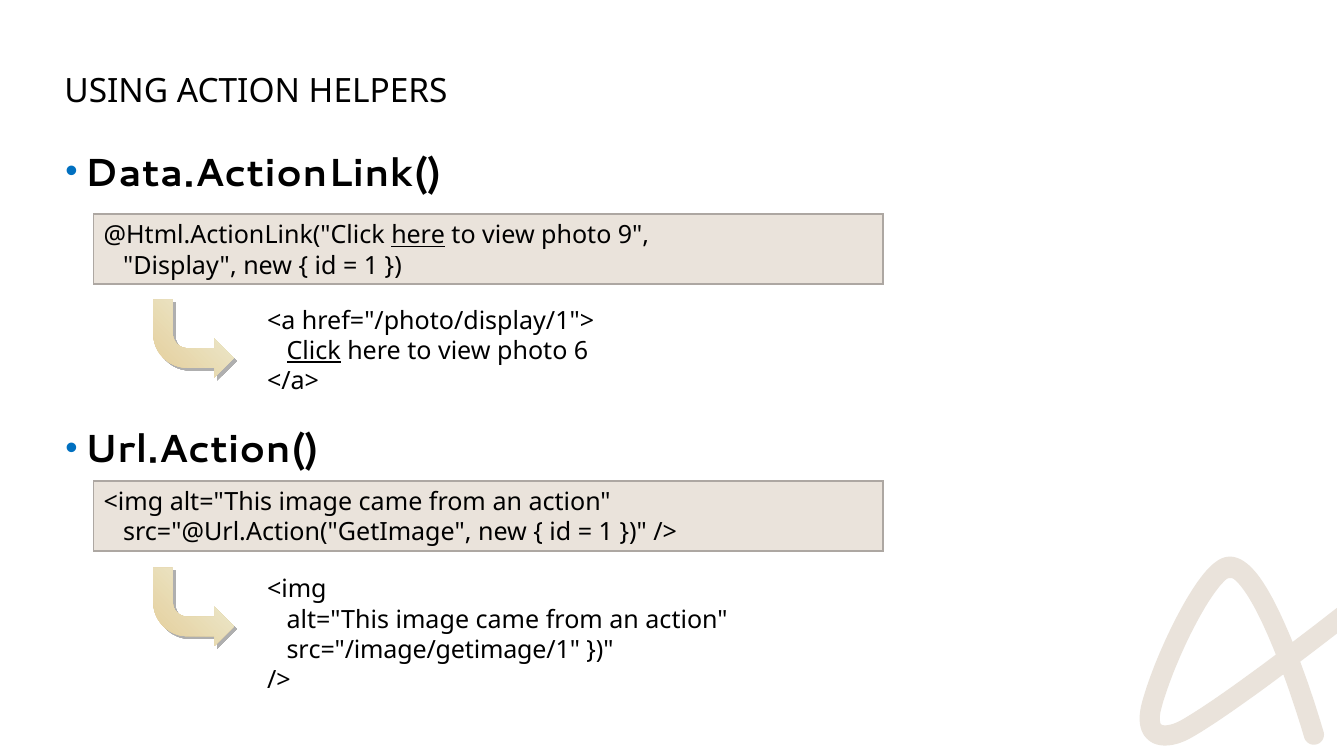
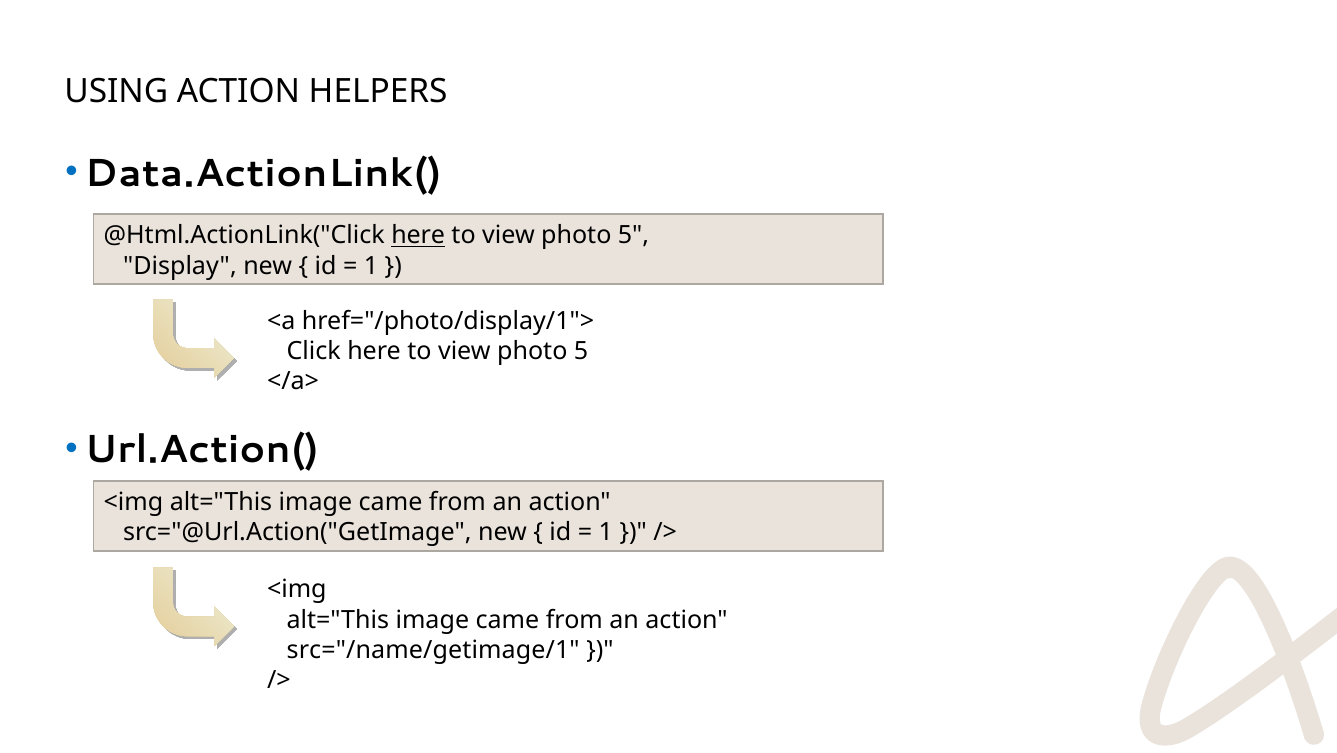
9: 9 -> 5 (634, 235)
Click underline: present -> none (314, 351)
6: 6 -> 5 (581, 351)
src="/image/getimage/1: src="/image/getimage/1 -> src="/name/getimage/1 (433, 649)
